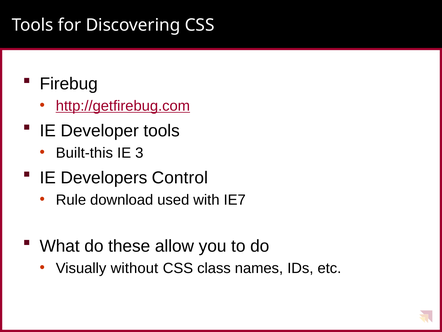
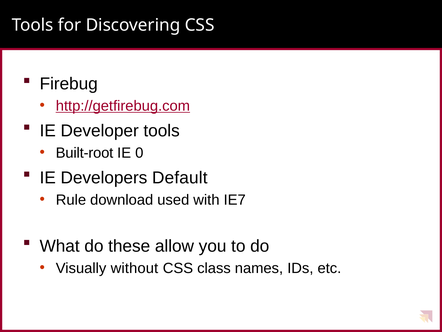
Built-this: Built-this -> Built-root (85, 153)
3: 3 -> 0 (139, 153)
Control: Control -> Default (180, 177)
